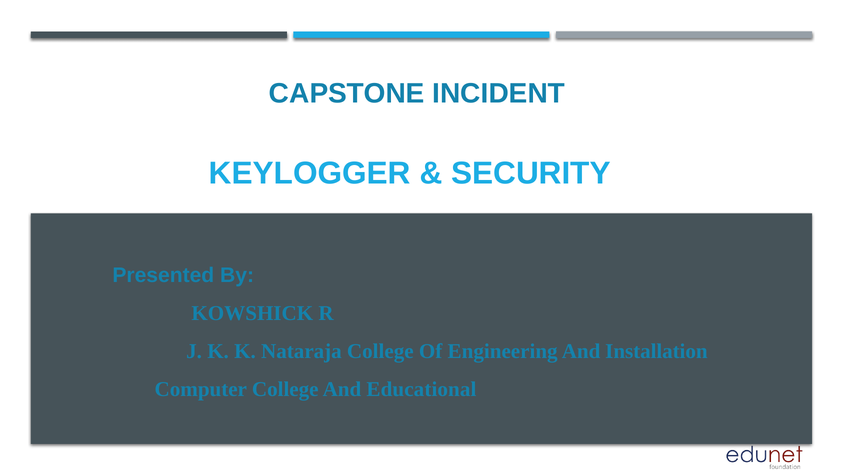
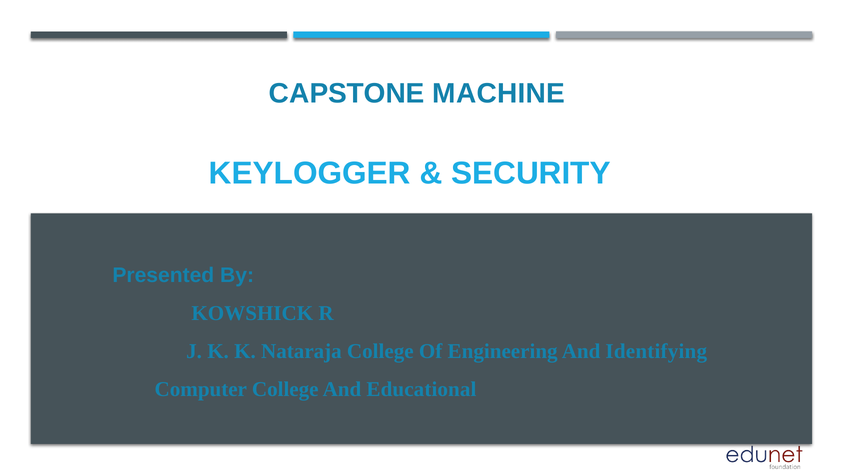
INCIDENT: INCIDENT -> MACHINE (499, 94)
Installation: Installation -> Identifying (656, 351)
